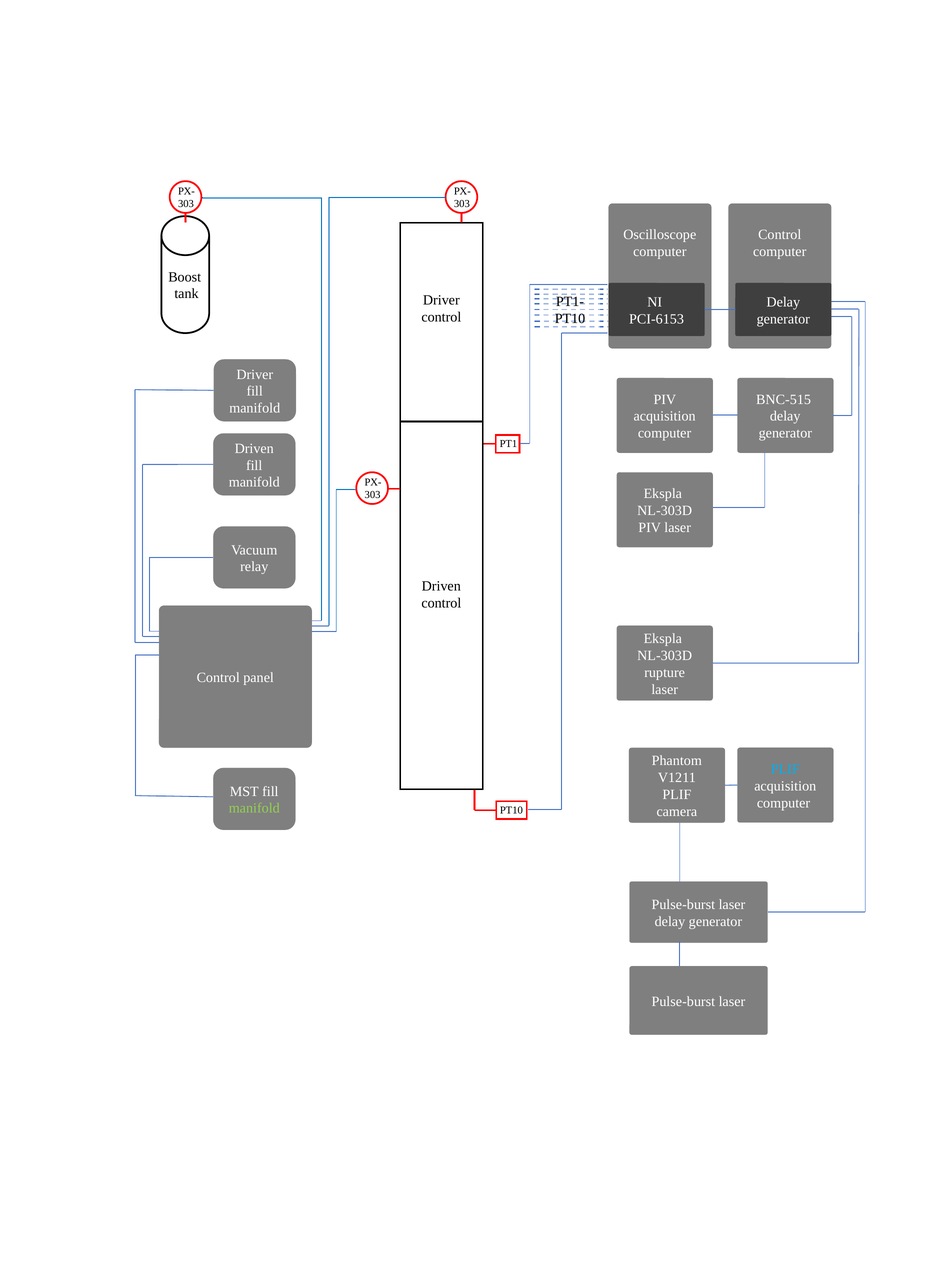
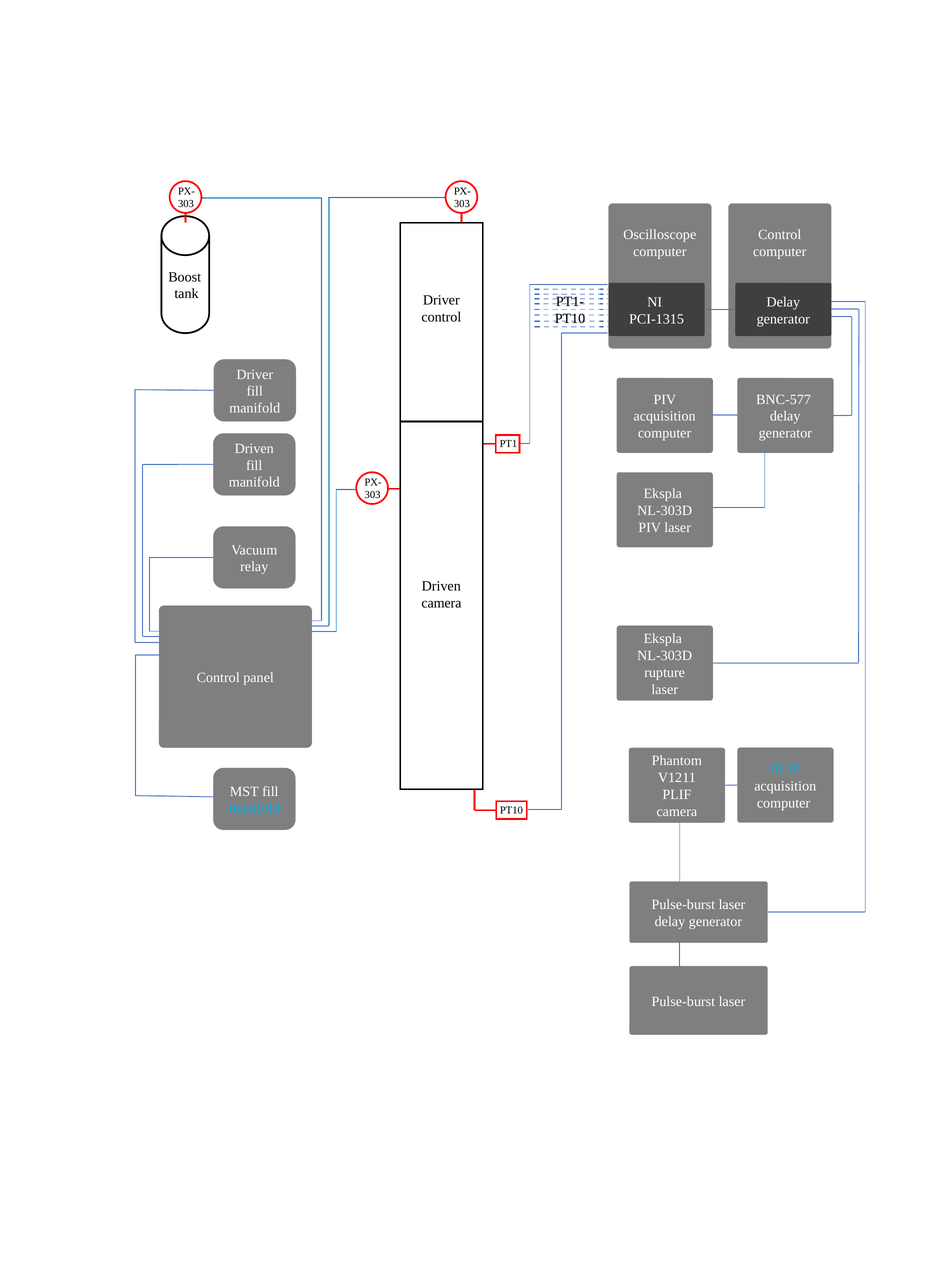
PCI-6153: PCI-6153 -> PCI-1315 (657, 319)
BNC-515: BNC-515 -> BNC-577 (784, 399)
control: control -> camera (441, 603)
manifold colour: light green -> light blue (254, 808)
